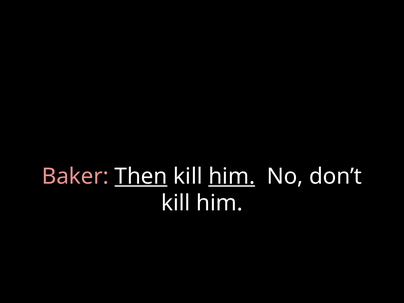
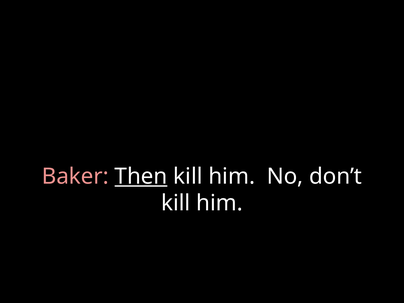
him underline: present -> none (232, 176)
